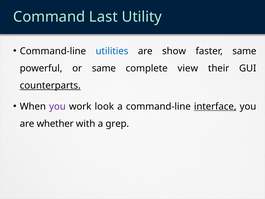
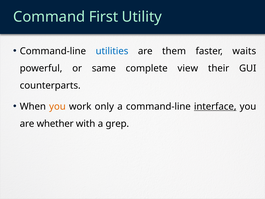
Last: Last -> First (104, 17)
show: show -> them (174, 51)
faster same: same -> waits (244, 51)
counterparts underline: present -> none (50, 85)
you colour: purple -> orange (57, 106)
look: look -> only (104, 106)
